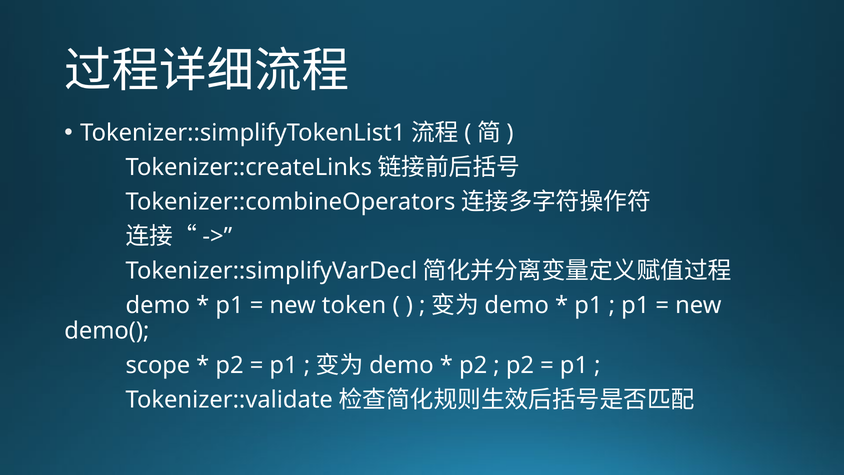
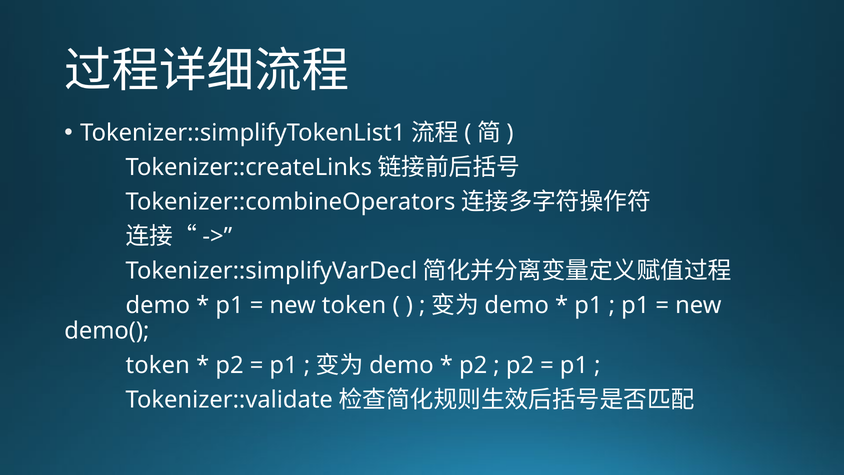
scope: scope -> token (158, 365)
